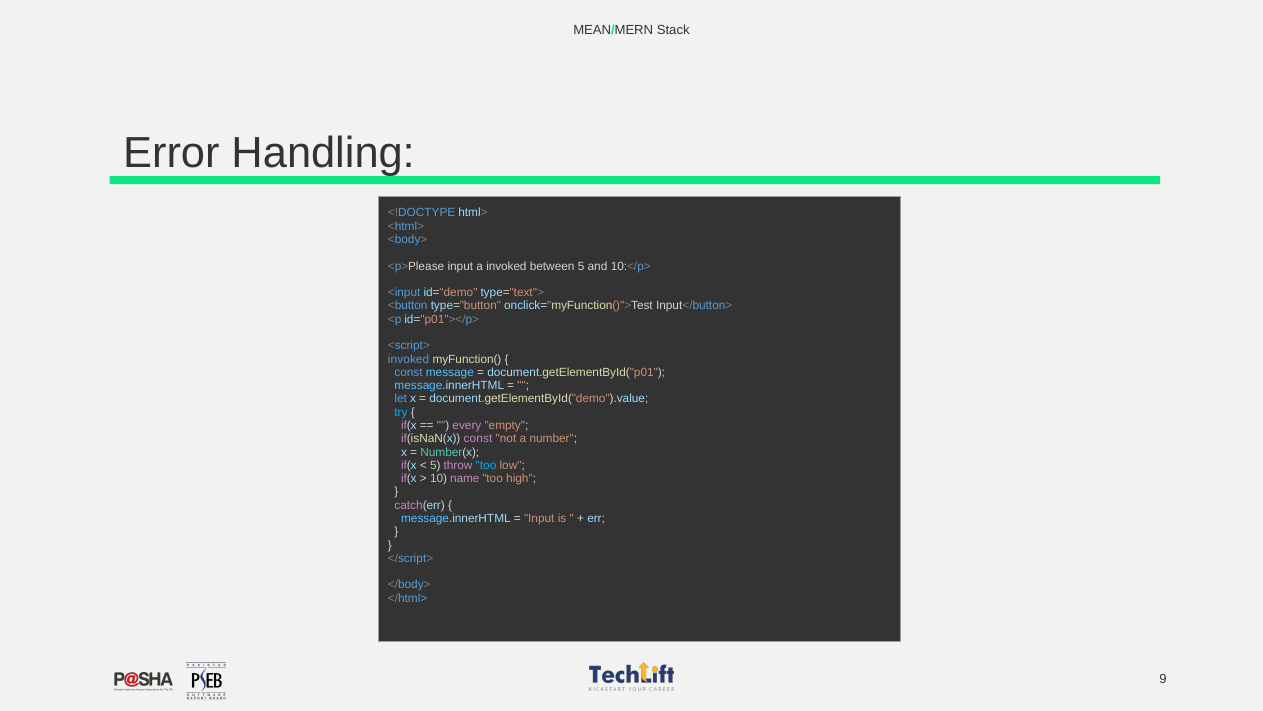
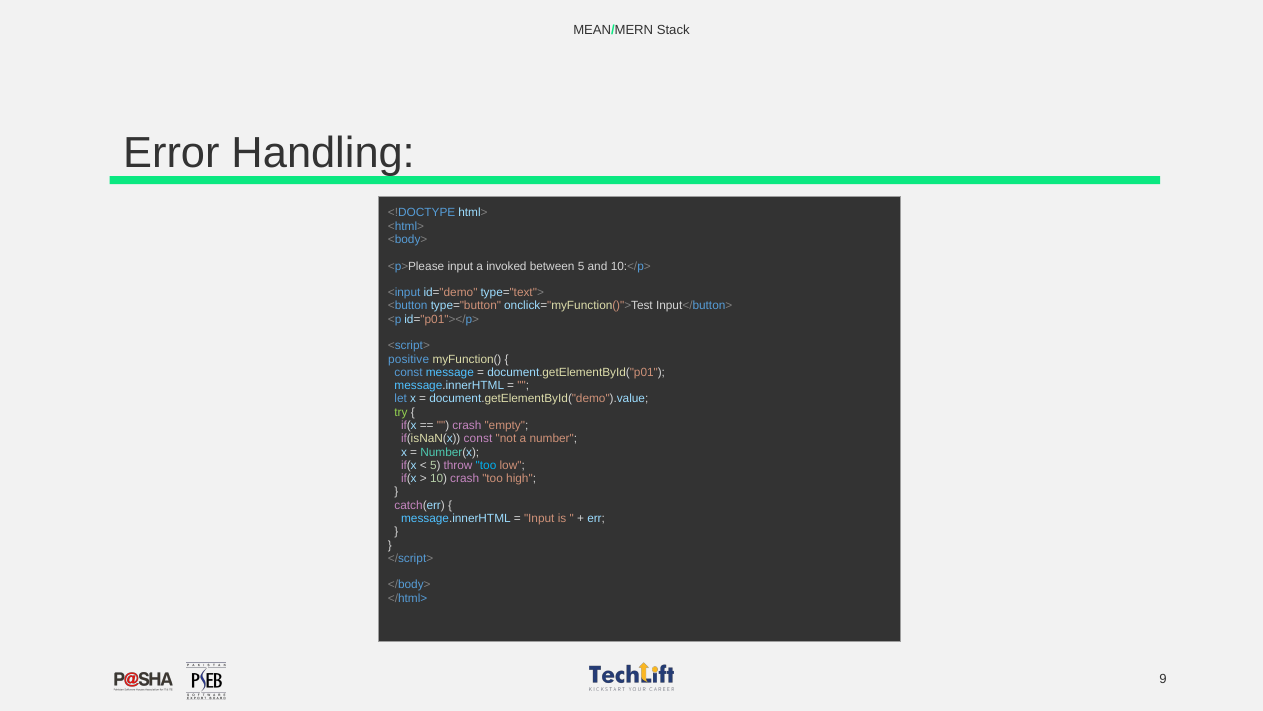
invoked: invoked -> positive (409, 359)
try colour: light blue -> light green (401, 412)
every: every -> crash (467, 425)
10 name: name -> crash (465, 478)
